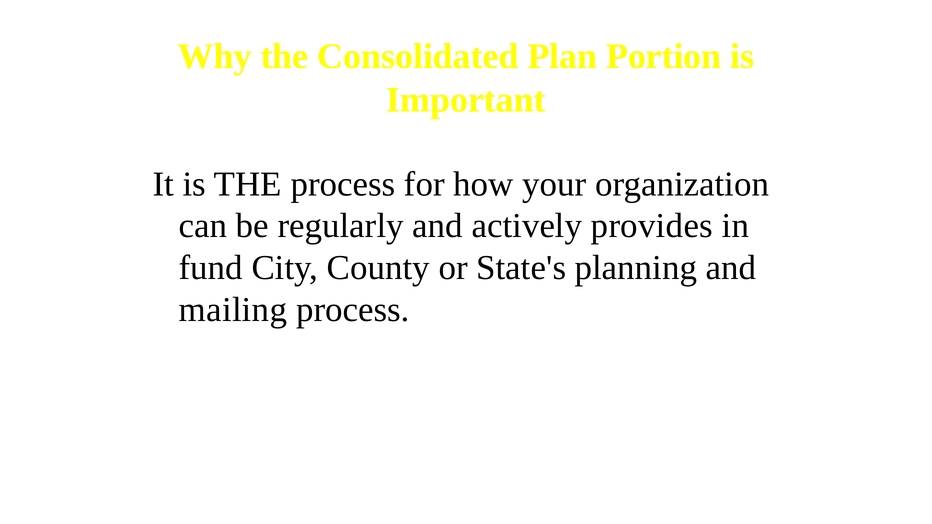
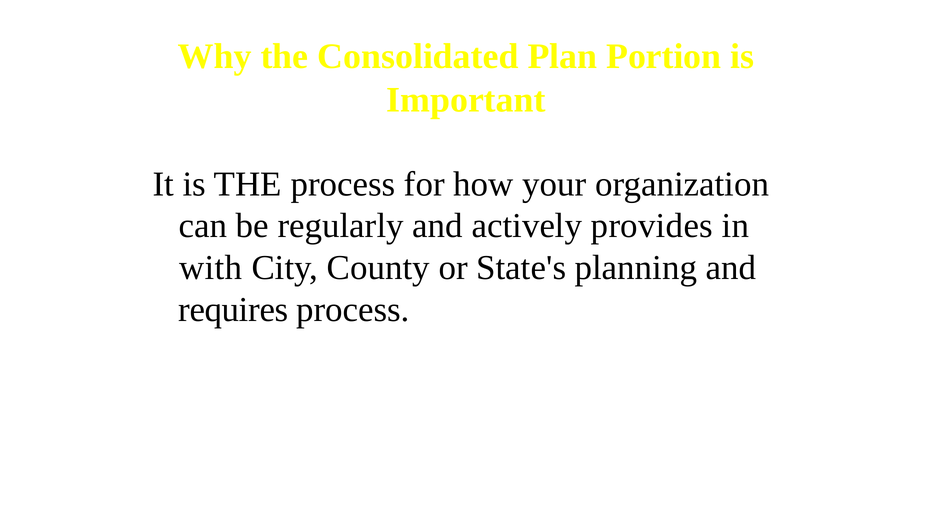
fund: fund -> with (211, 268)
mailing: mailing -> requires (233, 310)
